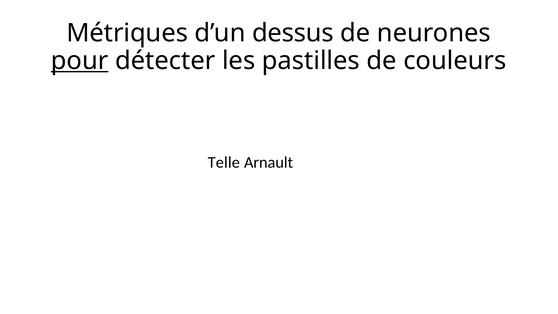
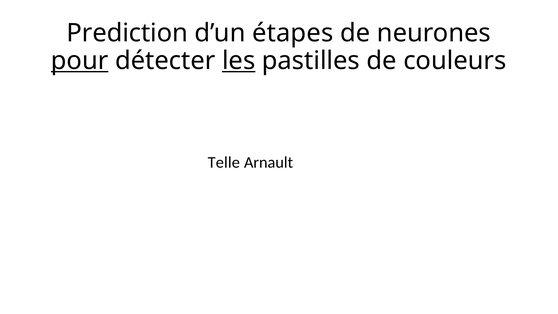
Métriques: Métriques -> Prediction (127, 33)
dessus: dessus -> étapes (293, 33)
les underline: none -> present (239, 61)
